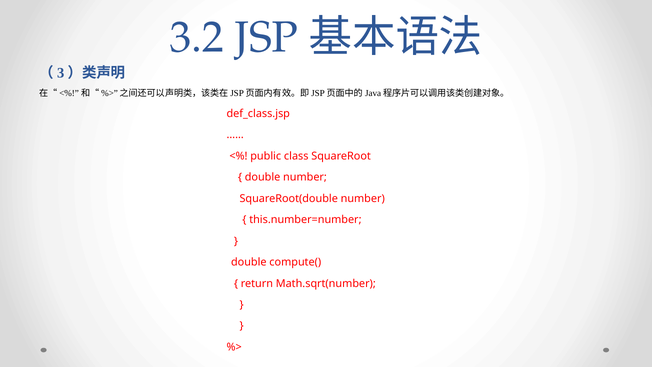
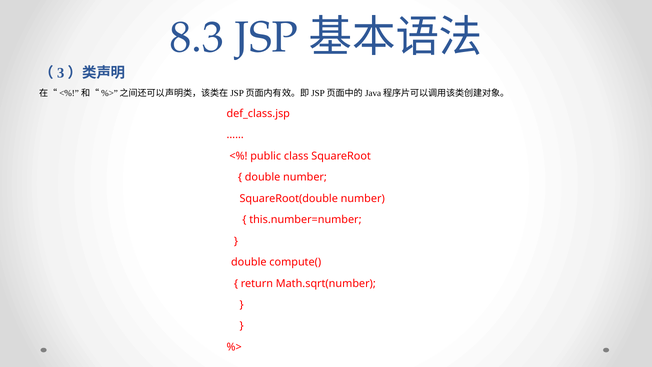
3.2: 3.2 -> 8.3 (197, 37)
